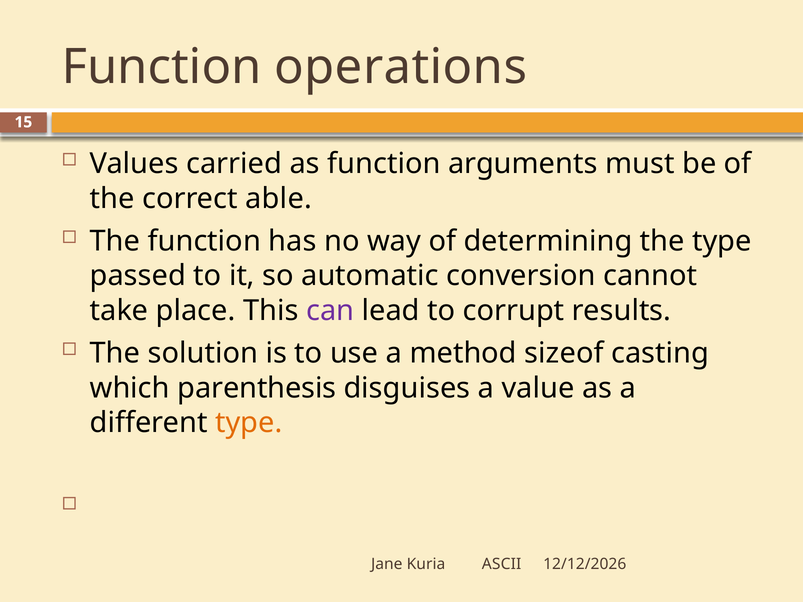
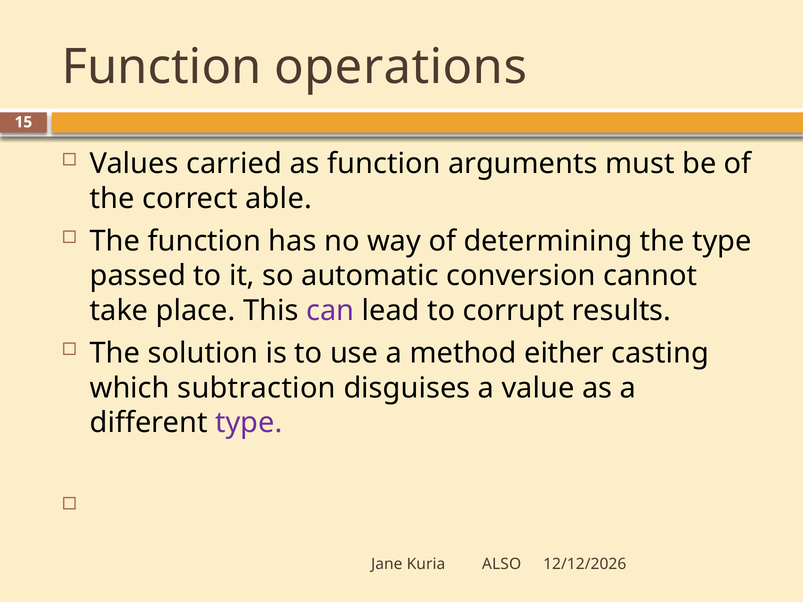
sizeof: sizeof -> either (564, 353)
parenthesis: parenthesis -> subtraction (257, 388)
type colour: orange -> purple (249, 423)
ASCII: ASCII -> ALSO (502, 565)
